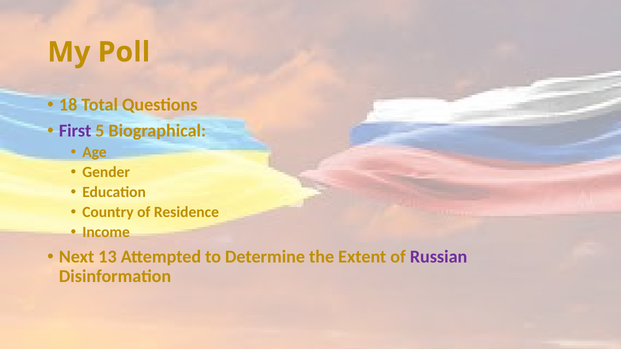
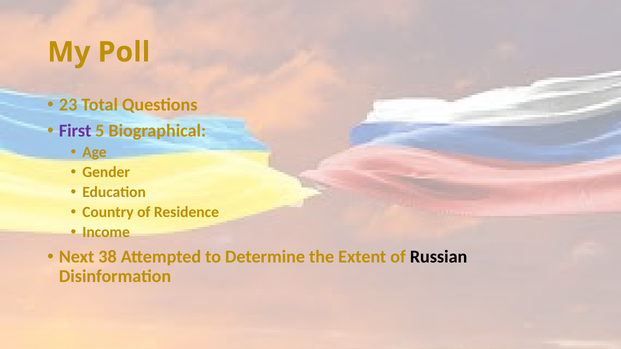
18: 18 -> 23 (68, 105)
13: 13 -> 38 (108, 257)
Russian colour: purple -> black (439, 257)
